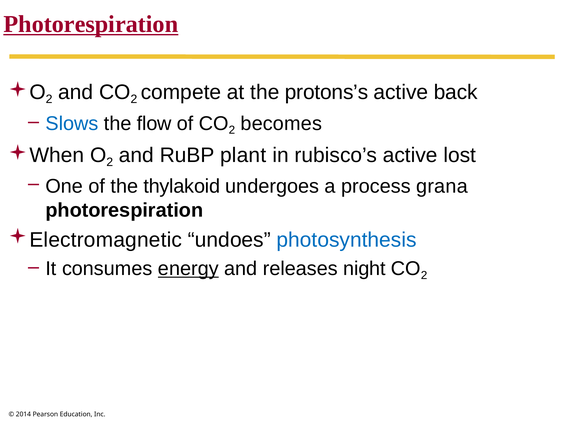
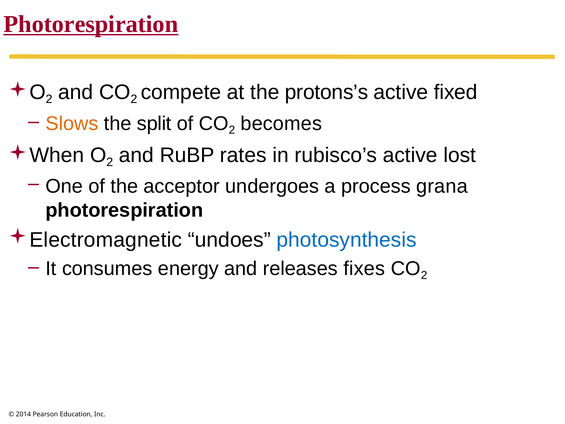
back: back -> fixed (456, 92)
Slows colour: blue -> orange (72, 123)
flow: flow -> split (154, 123)
plant: plant -> rates (243, 155)
thylakoid: thylakoid -> acceptor (182, 186)
energy underline: present -> none (188, 269)
night: night -> fixes (364, 269)
